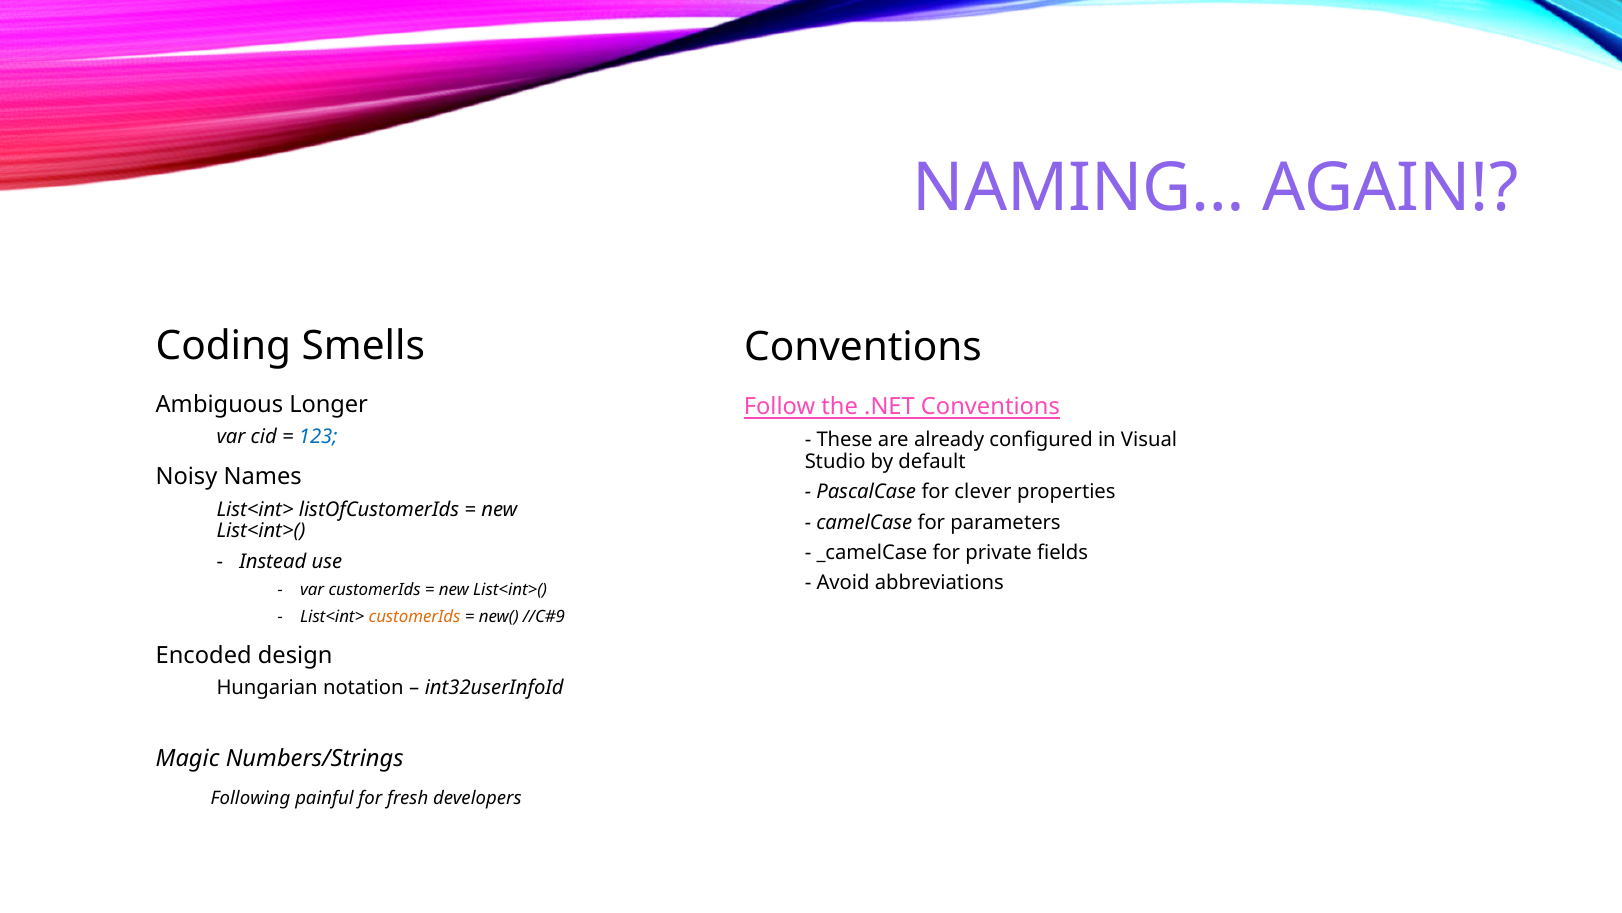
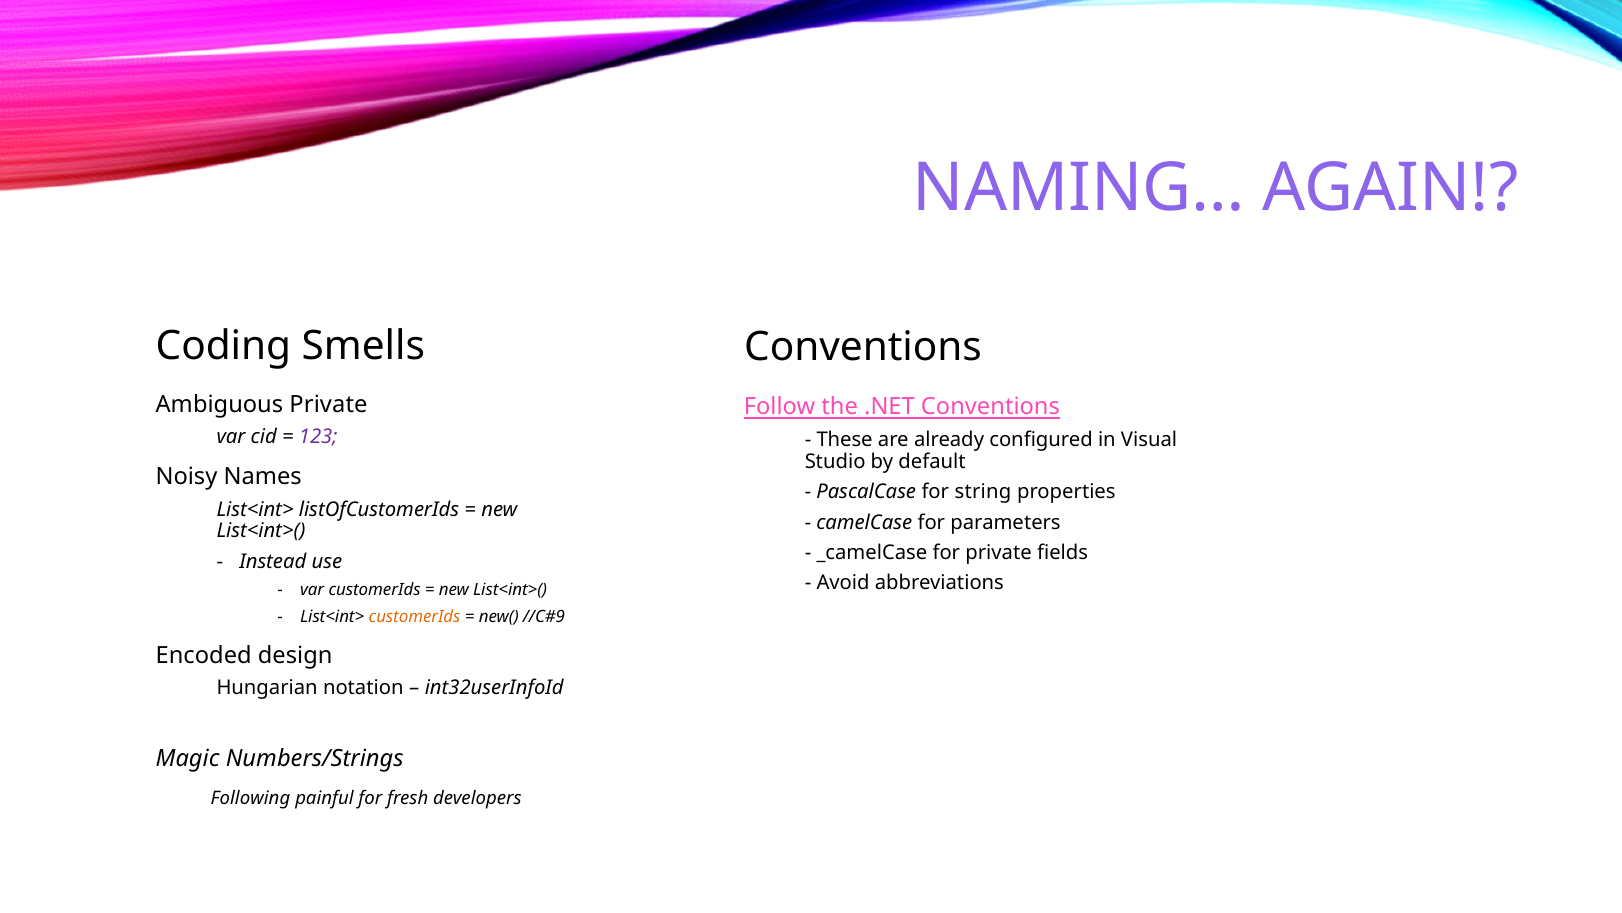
Ambiguous Longer: Longer -> Private (328, 404)
123 colour: blue -> purple (318, 436)
clever: clever -> string (983, 492)
